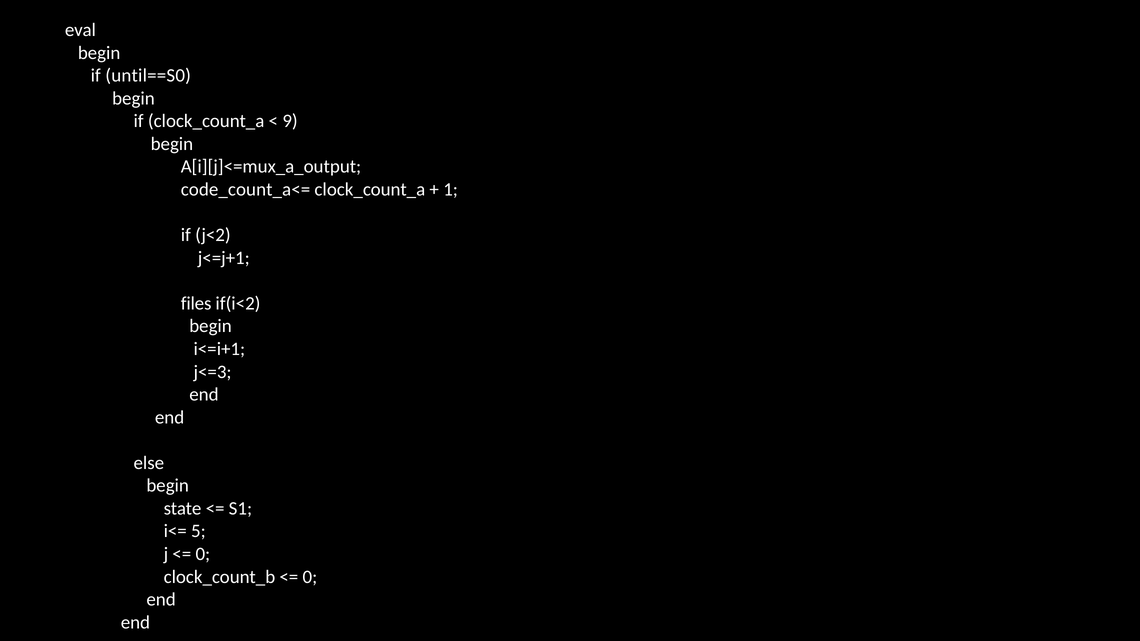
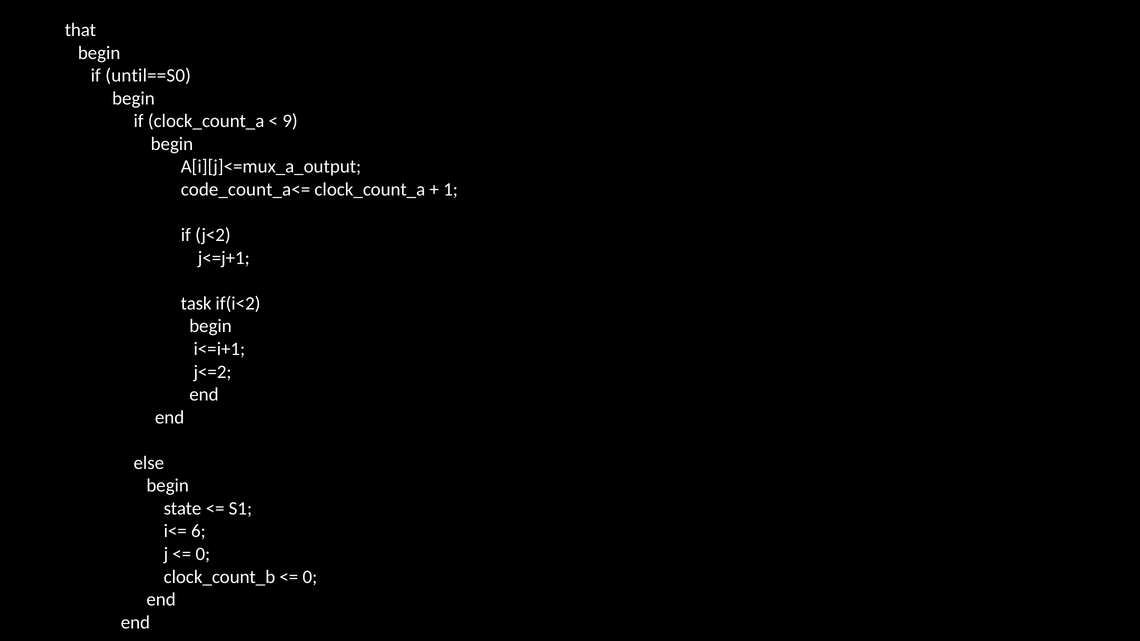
eval: eval -> that (80, 30)
files: files -> task (196, 304)
j<=3: j<=3 -> j<=2 (213, 372)
5: 5 -> 6 (198, 531)
